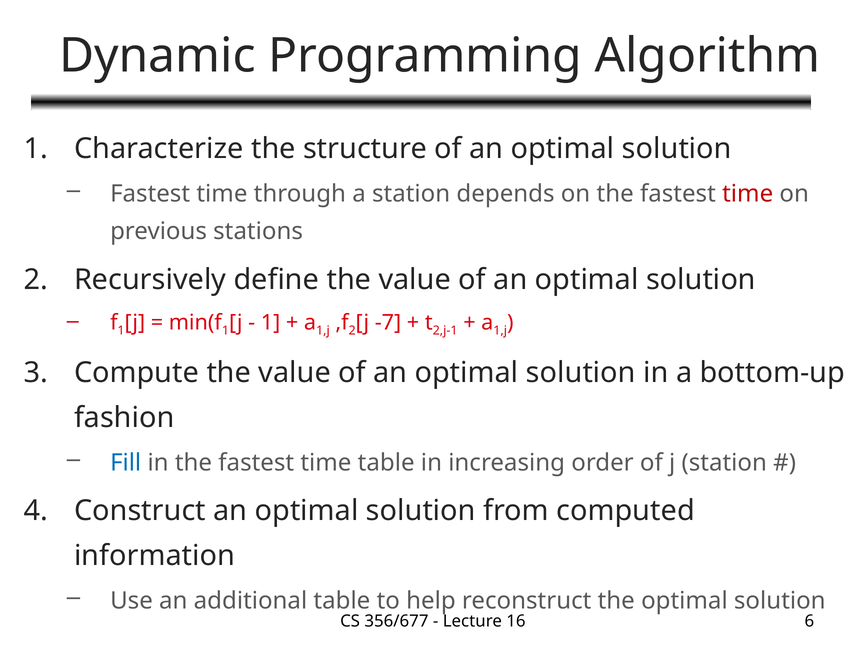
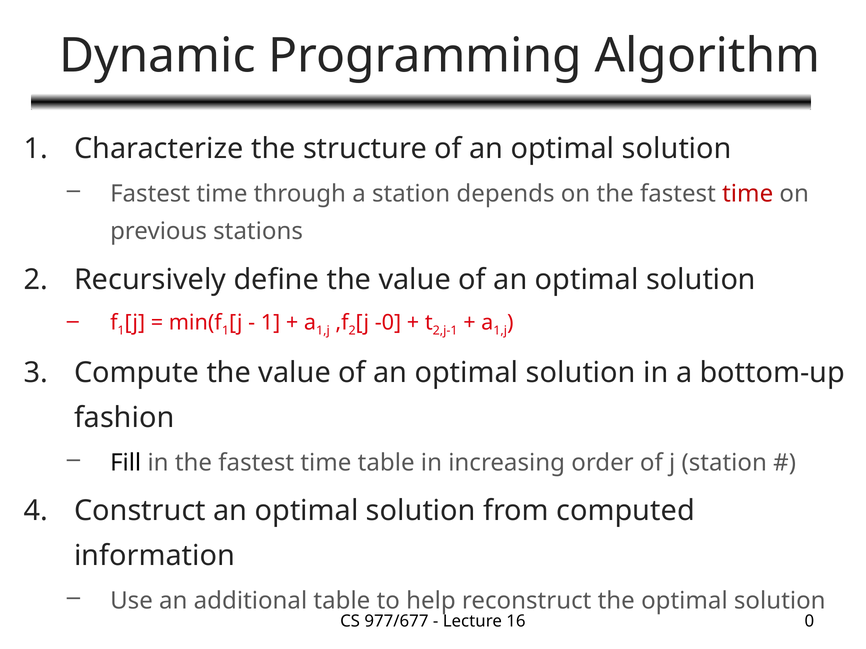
-7: -7 -> -0 (388, 323)
Fill colour: blue -> black (126, 463)
356/677: 356/677 -> 977/677 (396, 622)
6: 6 -> 0 (809, 622)
